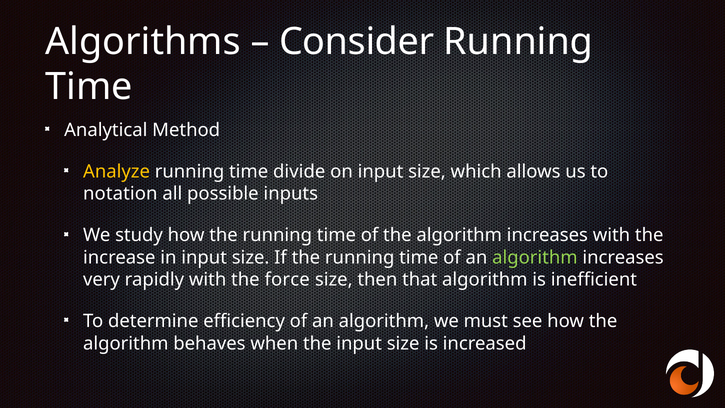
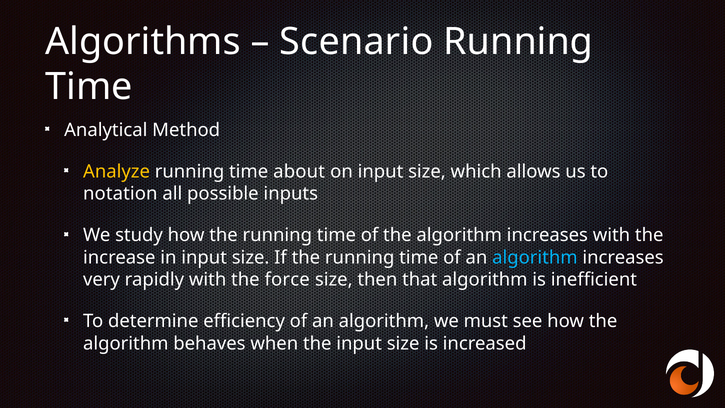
Consider: Consider -> Scenario (356, 42)
divide: divide -> about (299, 172)
algorithm colour: light green -> light blue (535, 257)
